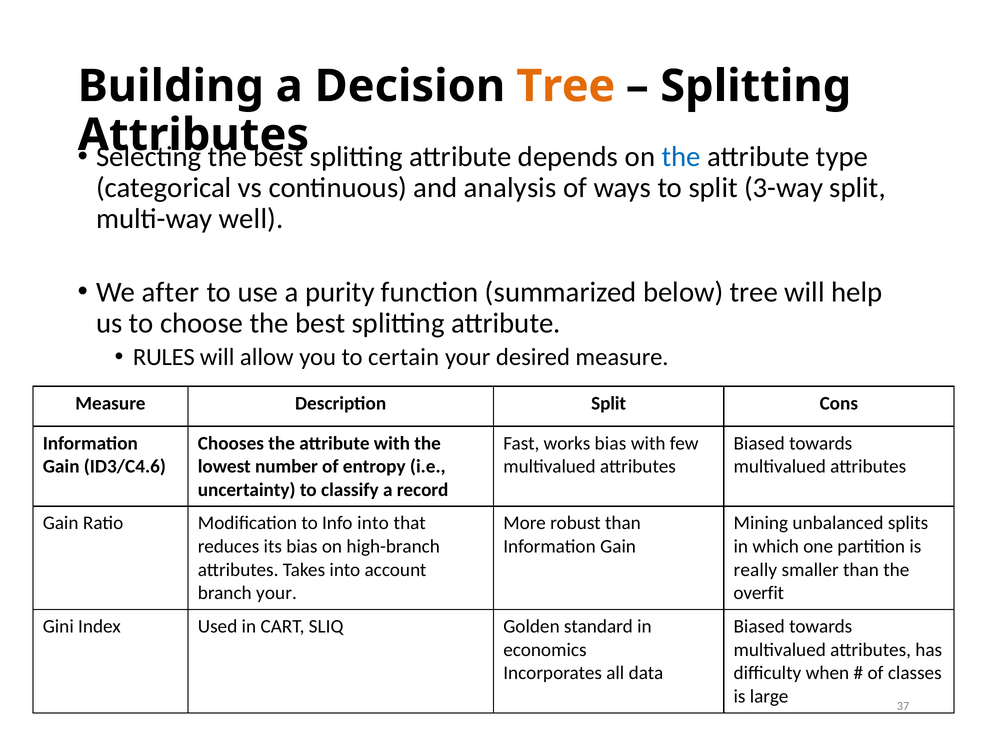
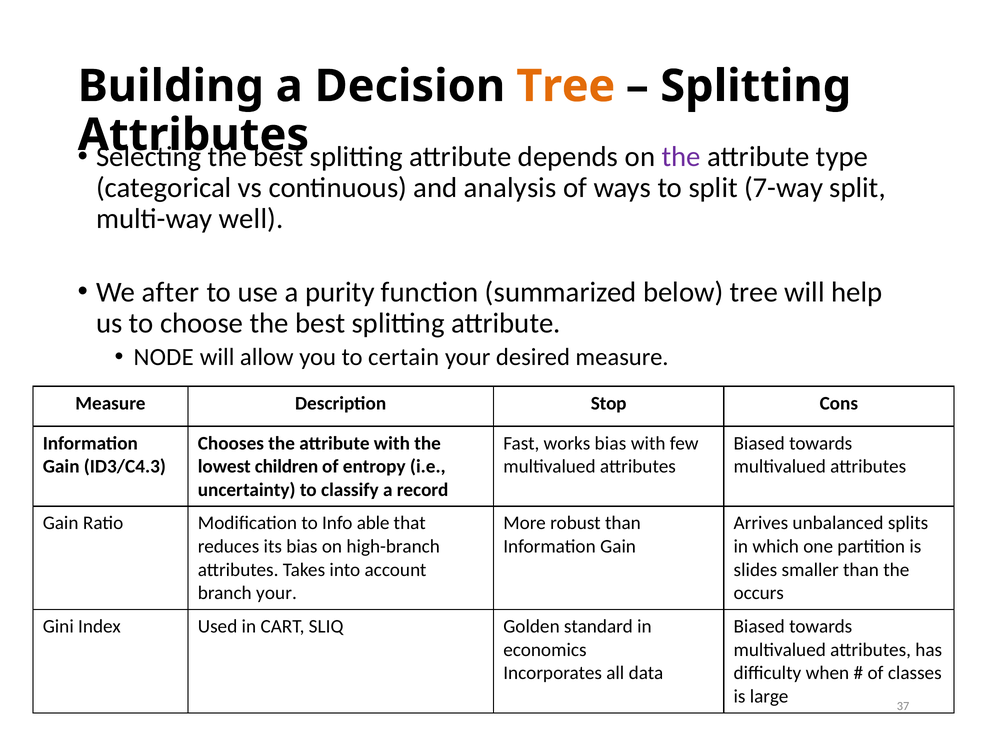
the colour: blue -> purple (681, 157)
3-way: 3-way -> 7-way (784, 188)
RULES: RULES -> NODE (164, 357)
Description Split: Split -> Stop (609, 403)
ID3/C4.6: ID3/C4.6 -> ID3/C4.3 (125, 467)
number: number -> children (287, 467)
Info into: into -> able (373, 523)
Mining: Mining -> Arrives (761, 523)
really: really -> slides (755, 570)
overfit: overfit -> occurs (759, 593)
